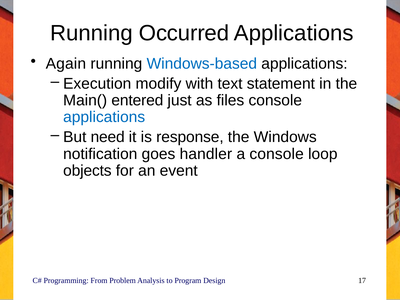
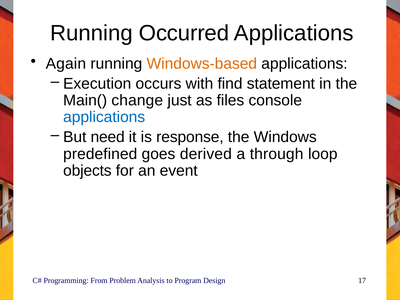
Windows-based colour: blue -> orange (202, 64)
modify: modify -> occurs (158, 84)
text: text -> find (230, 84)
entered: entered -> change (137, 100)
notification: notification -> predefined (100, 154)
handler: handler -> derived (206, 154)
a console: console -> through (277, 154)
